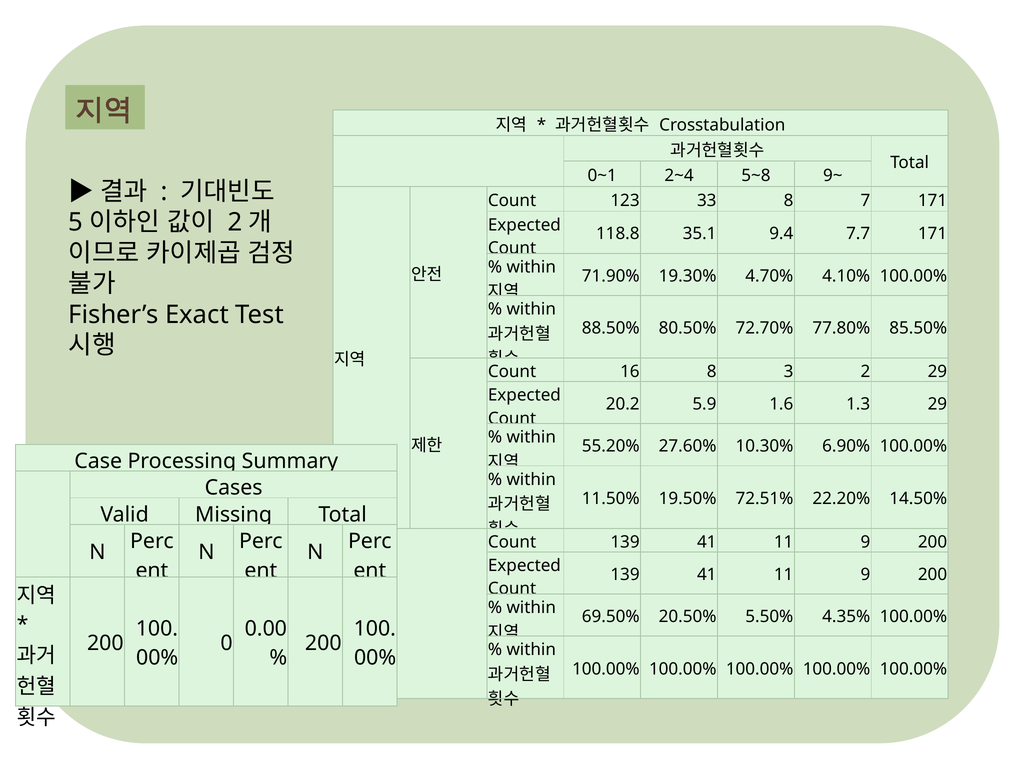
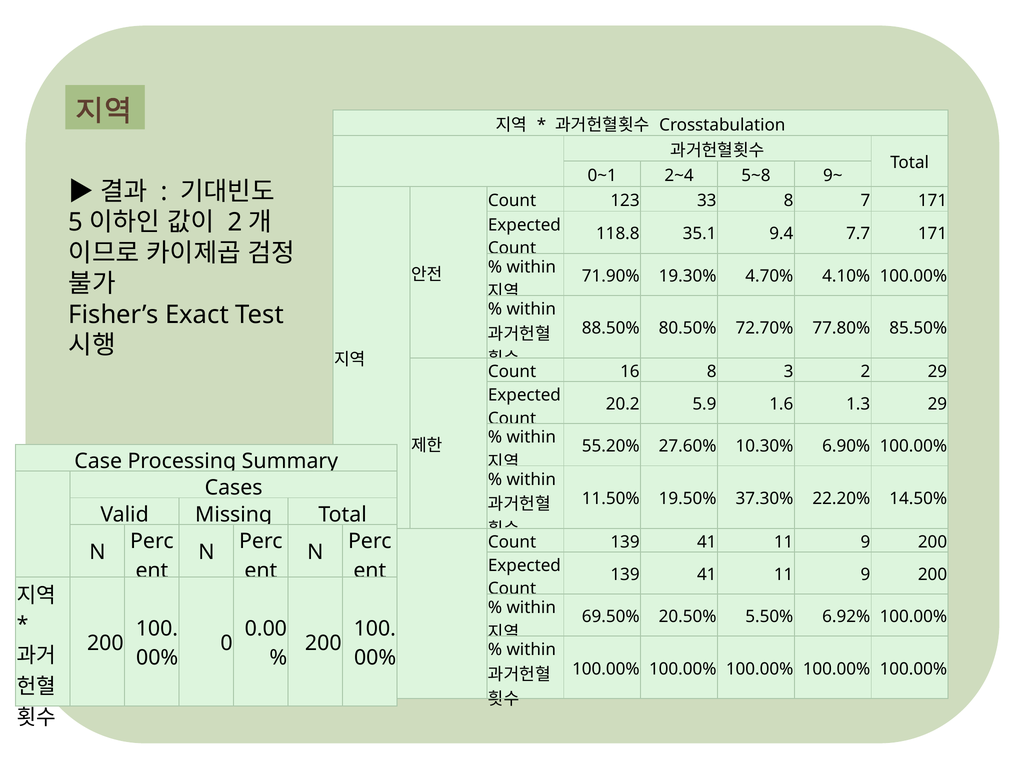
72.51%: 72.51% -> 37.30% (764, 498)
4.35%: 4.35% -> 6.92% (846, 616)
